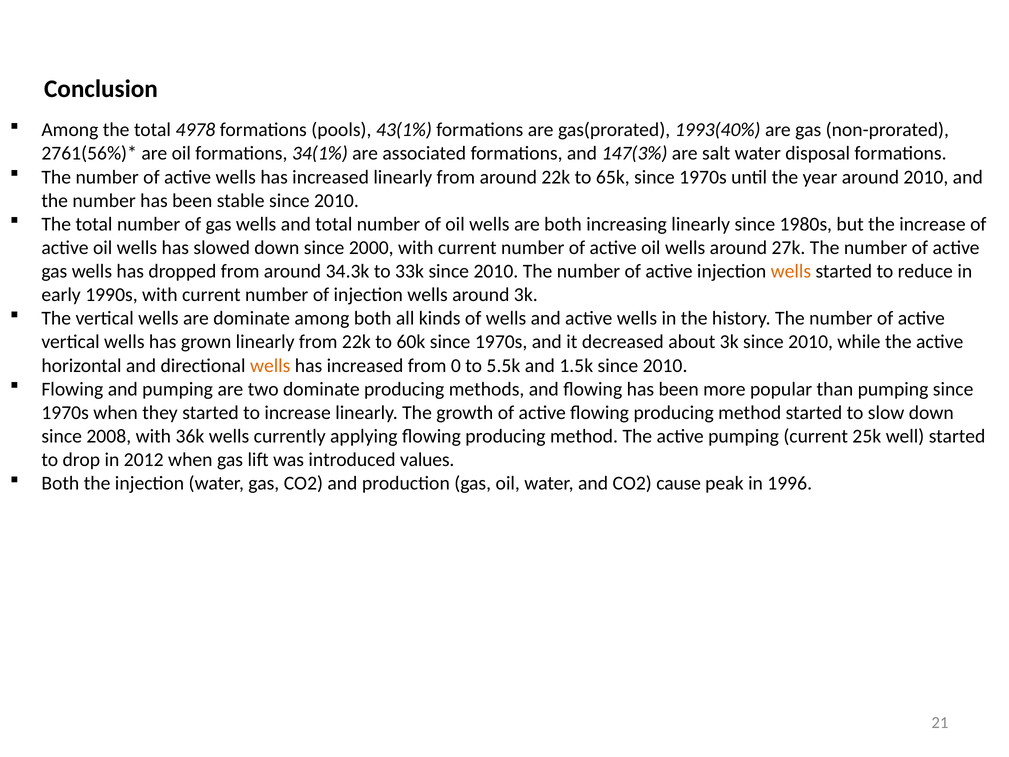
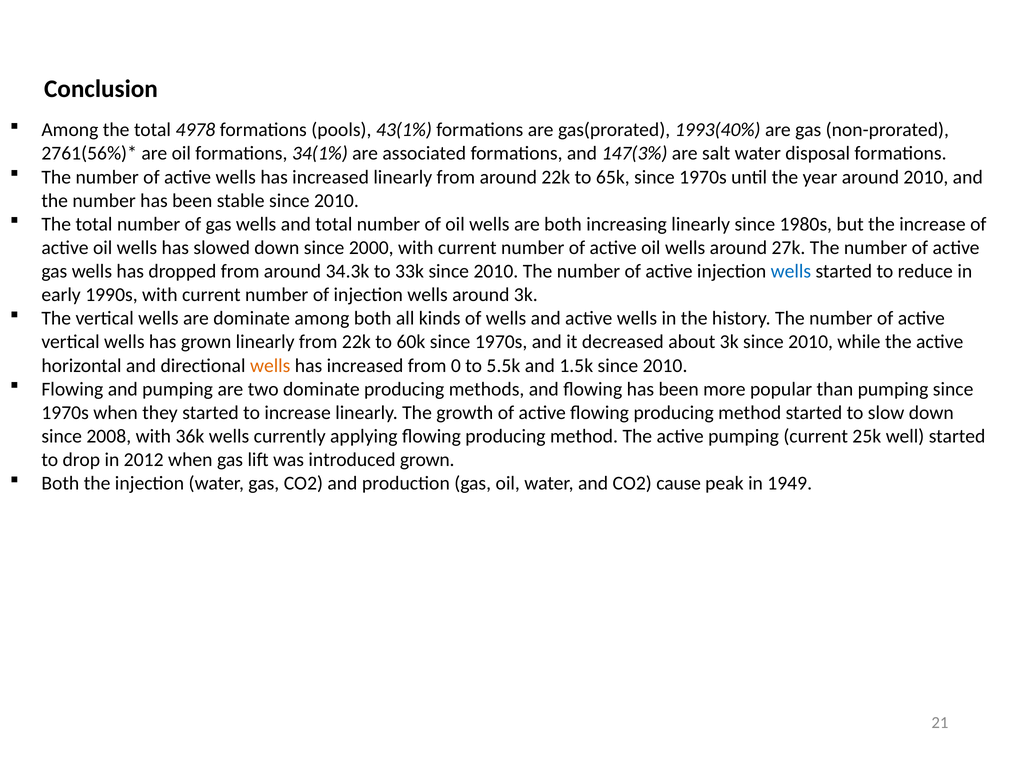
wells colour: orange -> blue (791, 271)
introduced values: values -> grown (427, 460)
1996: 1996 -> 1949 (790, 483)
